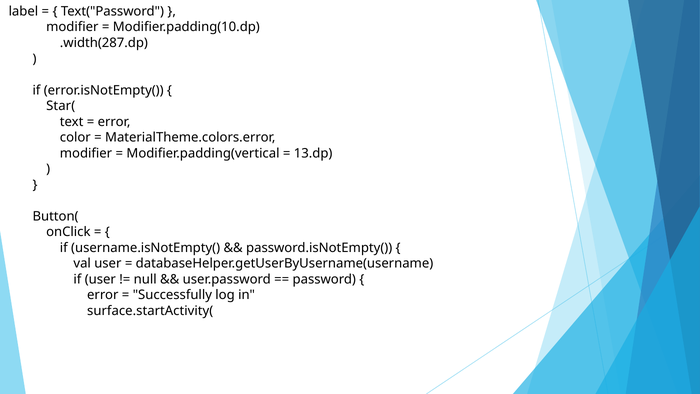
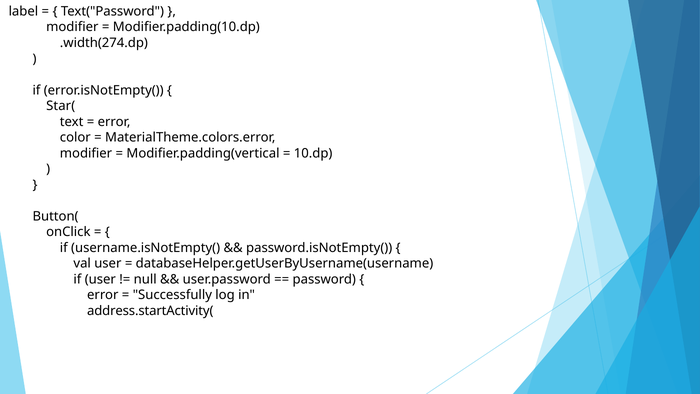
.width(287.dp: .width(287.dp -> .width(274.dp (104, 43)
13.dp: 13.dp -> 10.dp (313, 153)
surface.startActivity(: surface.startActivity( -> address.startActivity( (150, 311)
